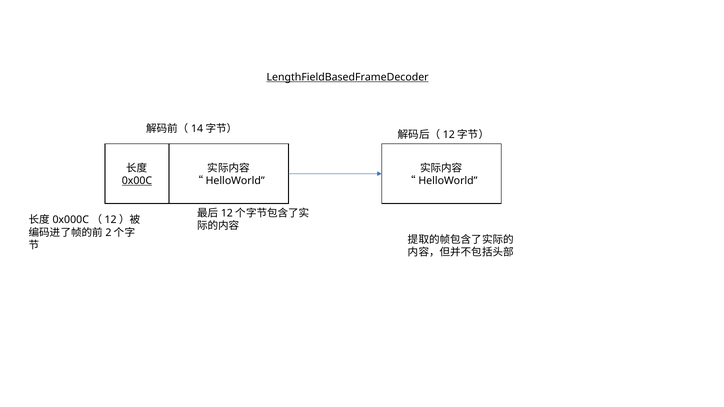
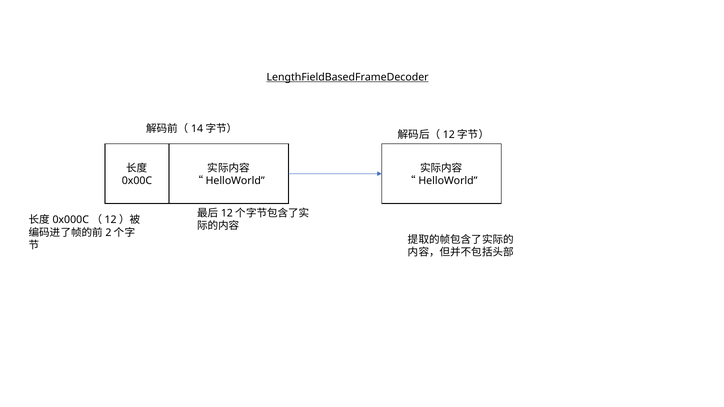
0x00C underline: present -> none (137, 181)
